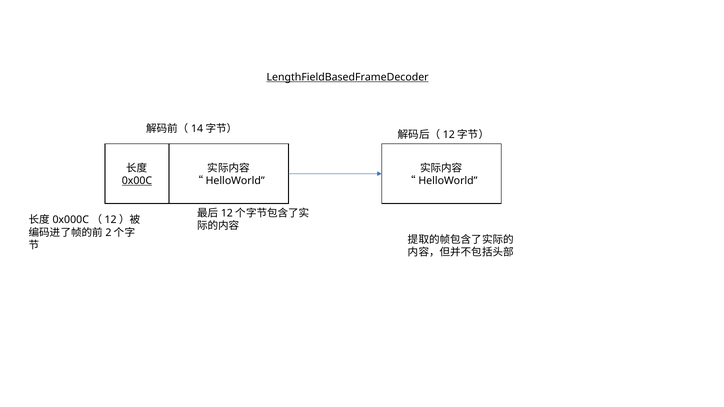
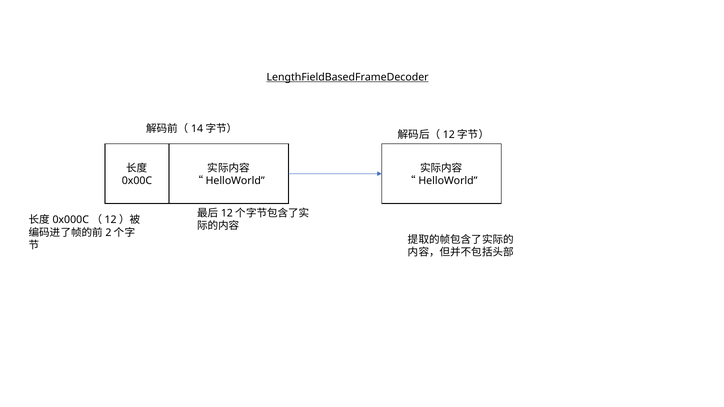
0x00C underline: present -> none (137, 181)
